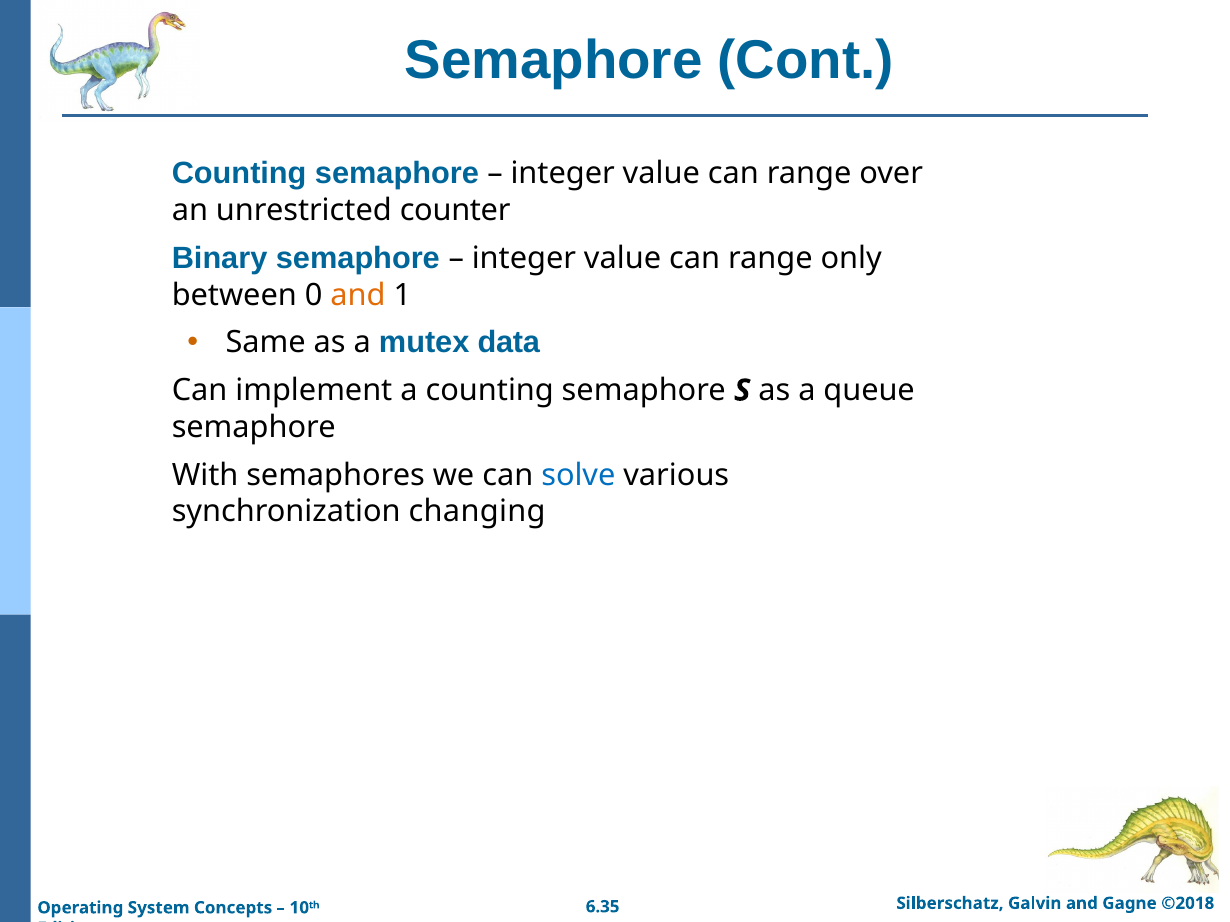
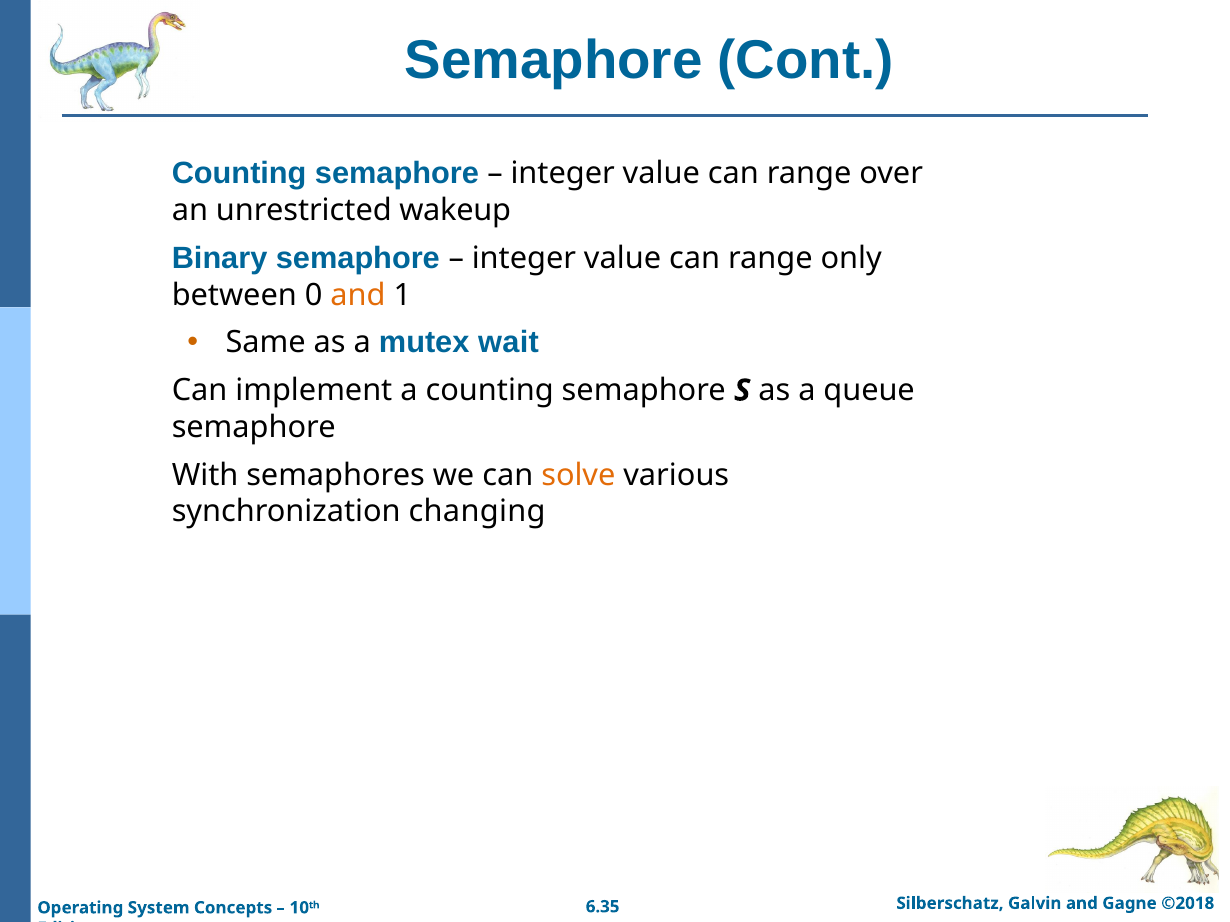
counter: counter -> wakeup (455, 211)
data: data -> wait (509, 343)
solve colour: blue -> orange (578, 475)
